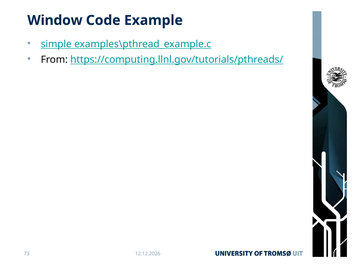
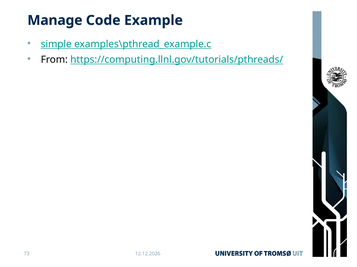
Window: Window -> Manage (55, 20)
